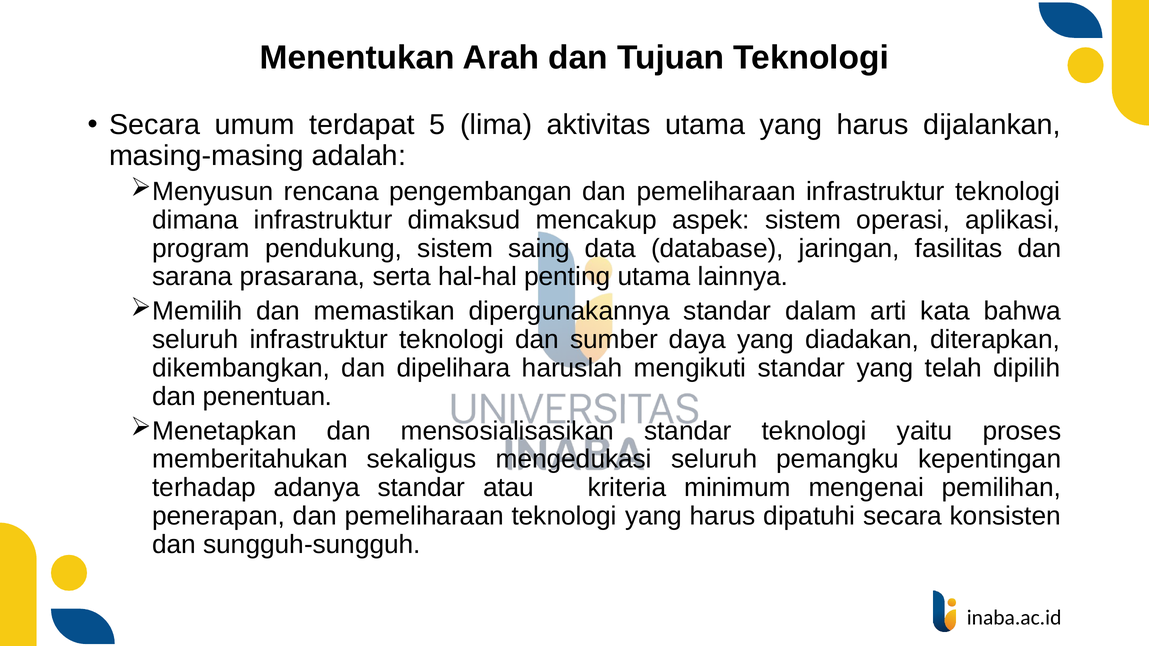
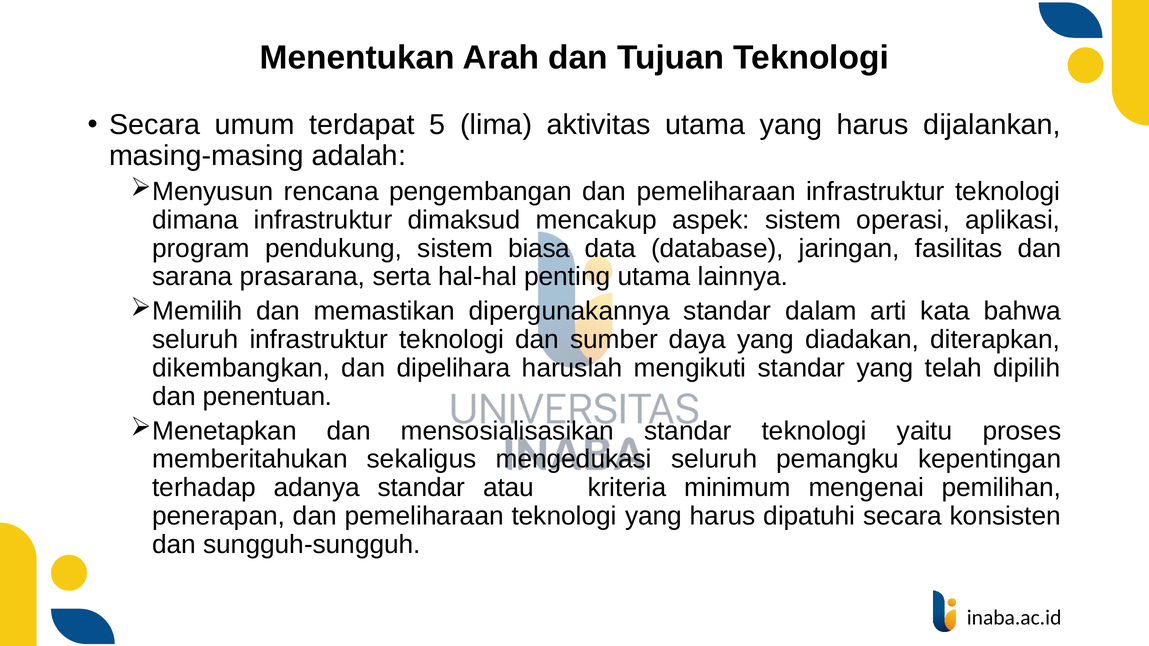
saing: saing -> biasa (539, 249)
